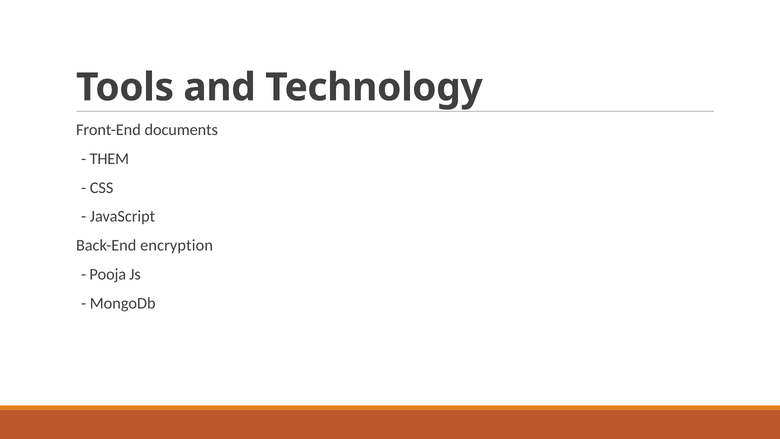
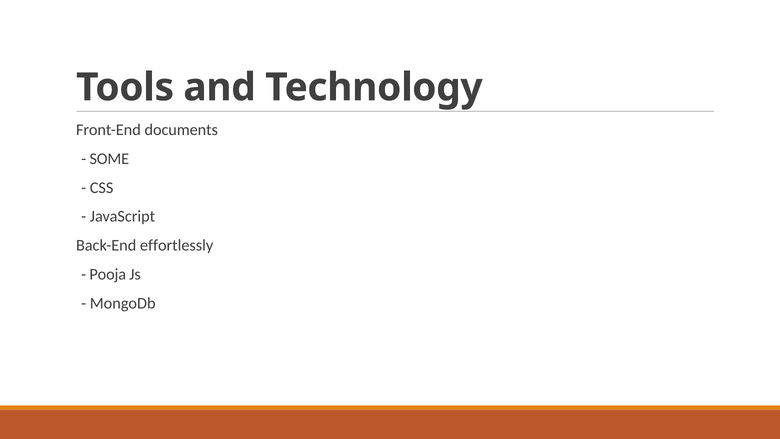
THEM: THEM -> SOME (109, 159)
encryption: encryption -> effortlessly (177, 245)
